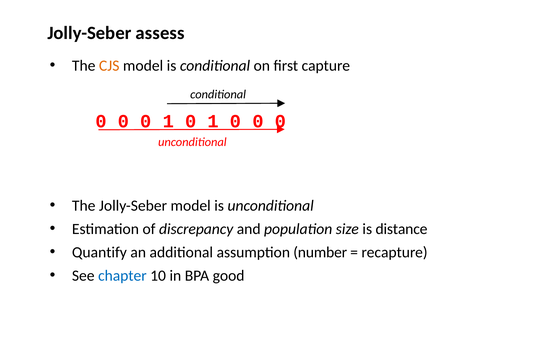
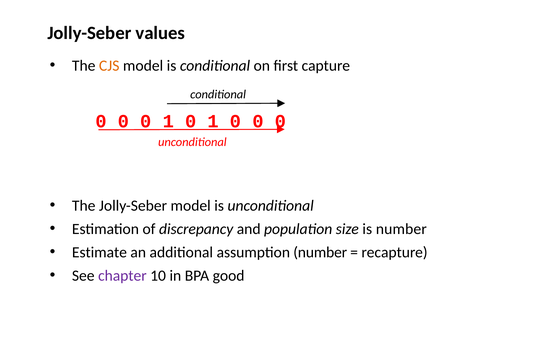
assess: assess -> values (160, 33)
is distance: distance -> number (401, 229)
Quantify: Quantify -> Estimate (99, 252)
chapter colour: blue -> purple (122, 276)
